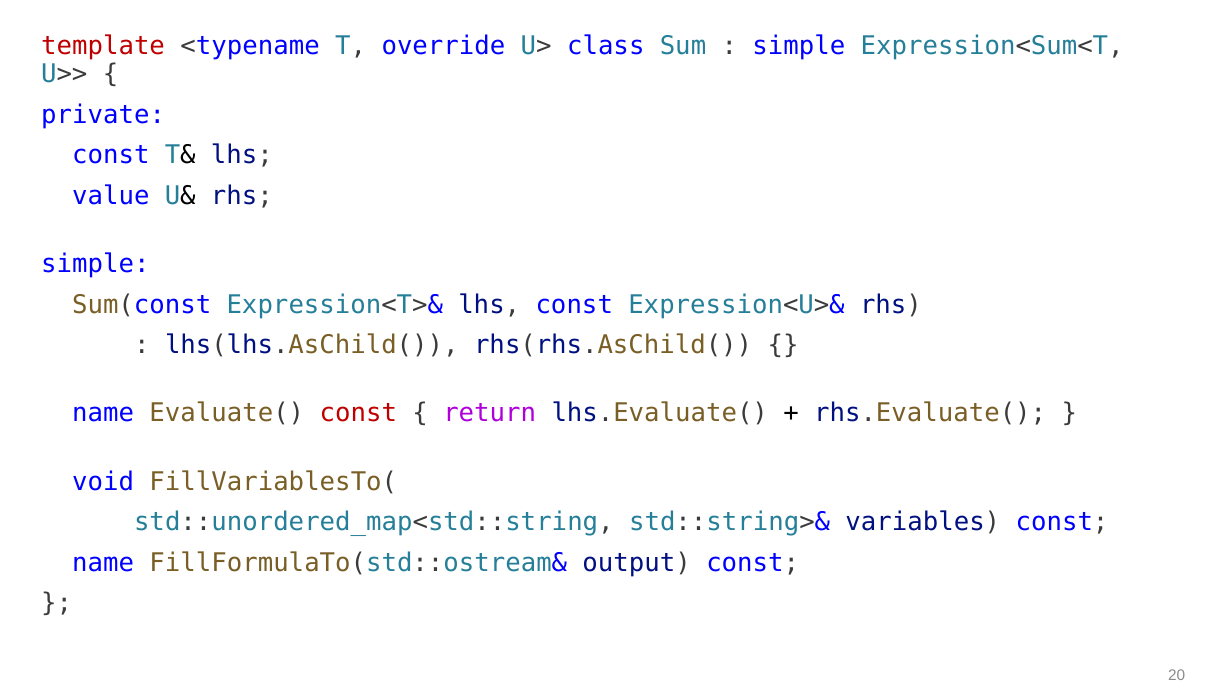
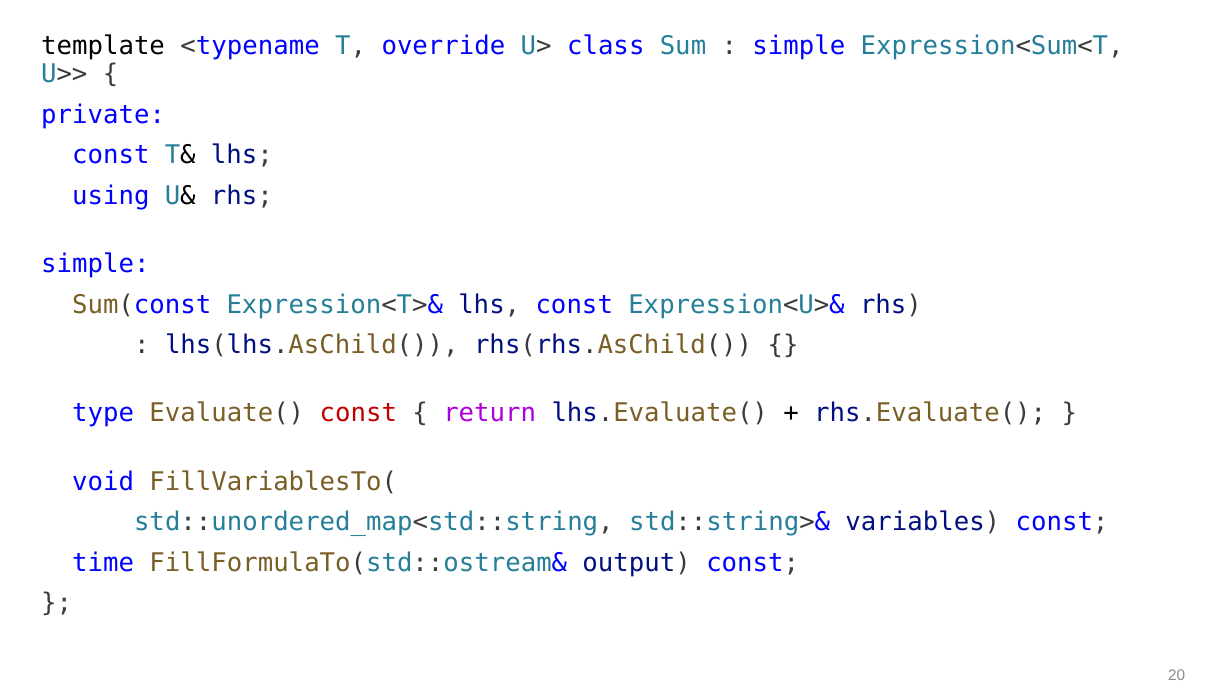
template colour: red -> black (103, 46)
value: value -> using (111, 196)
name: name -> type (103, 413)
name: name -> time (103, 563)
